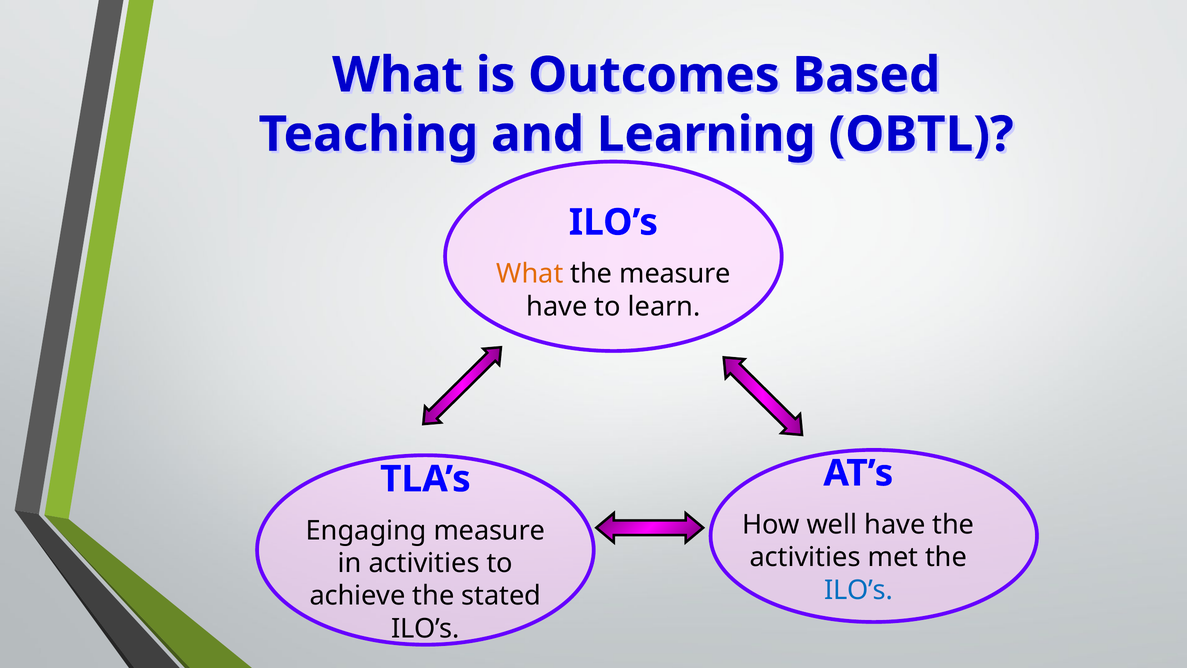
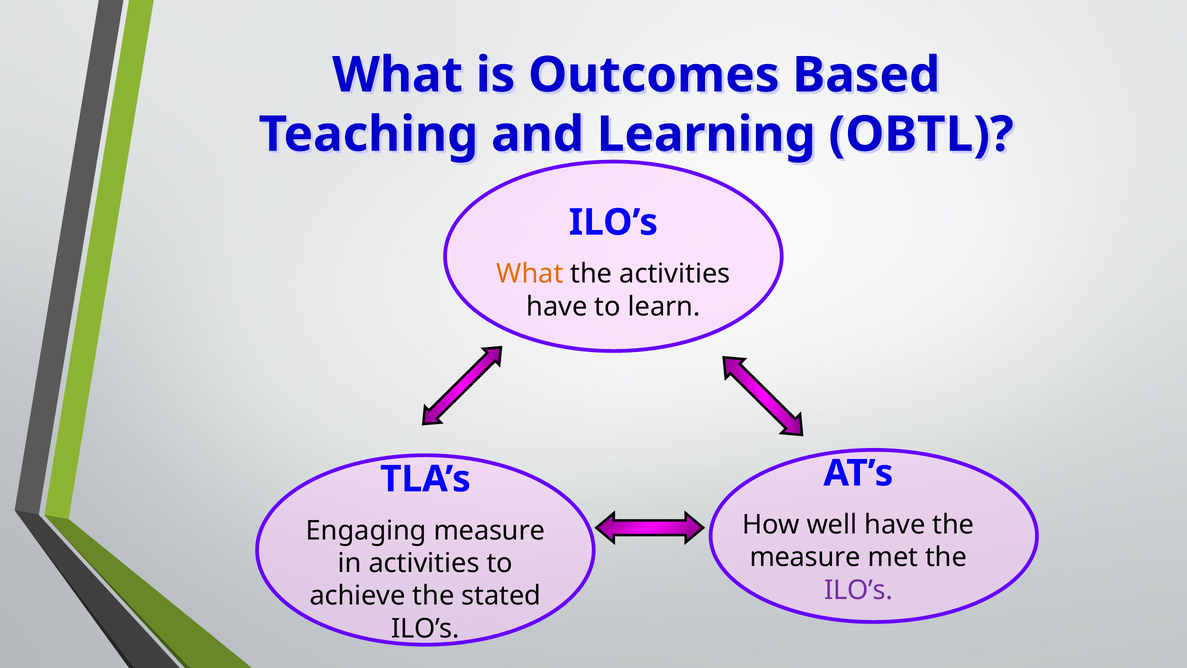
the measure: measure -> activities (675, 274)
activities: activities -> measure (805, 557)
ILO’s colour: blue -> purple (859, 590)
